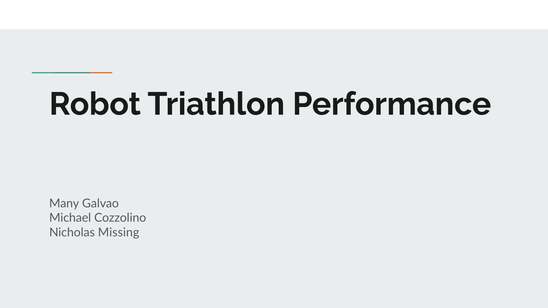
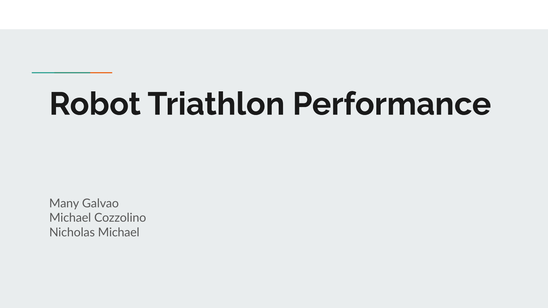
Nicholas Missing: Missing -> Michael (119, 233)
